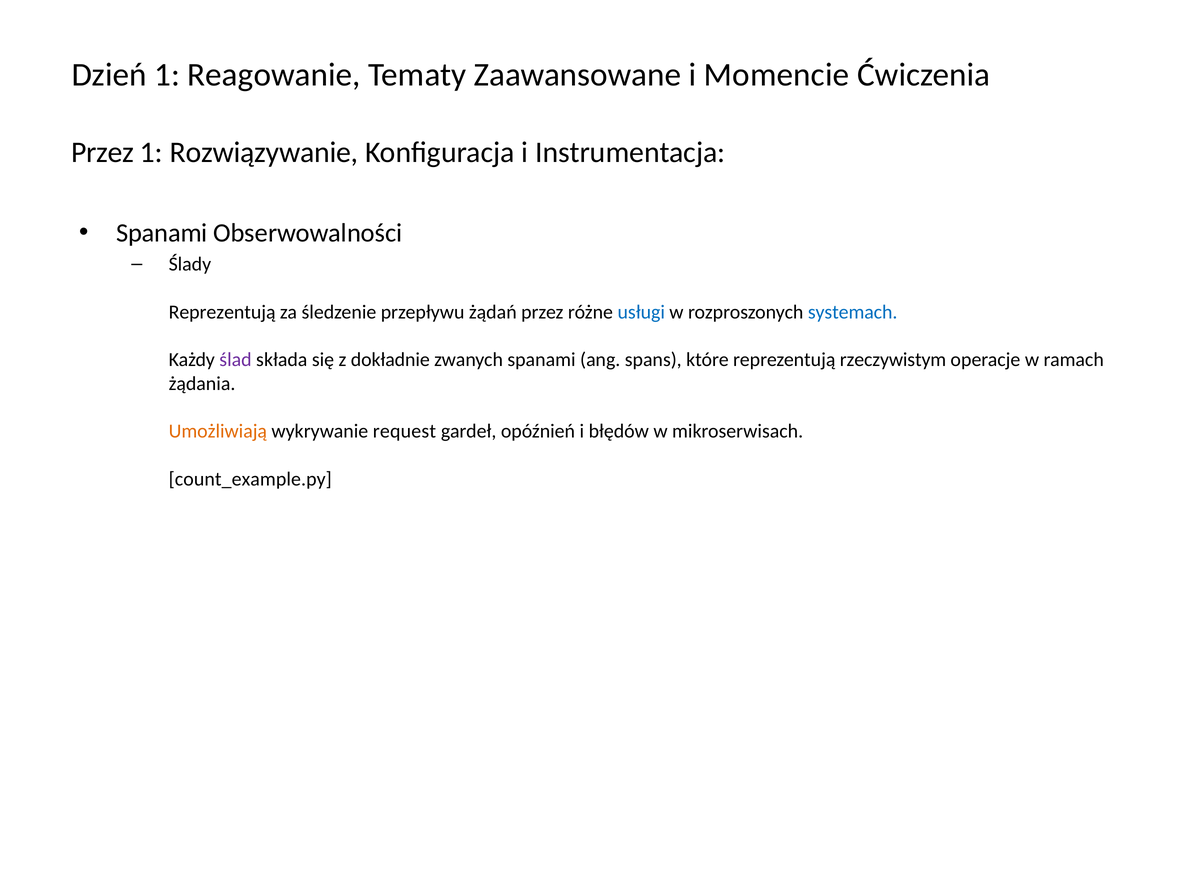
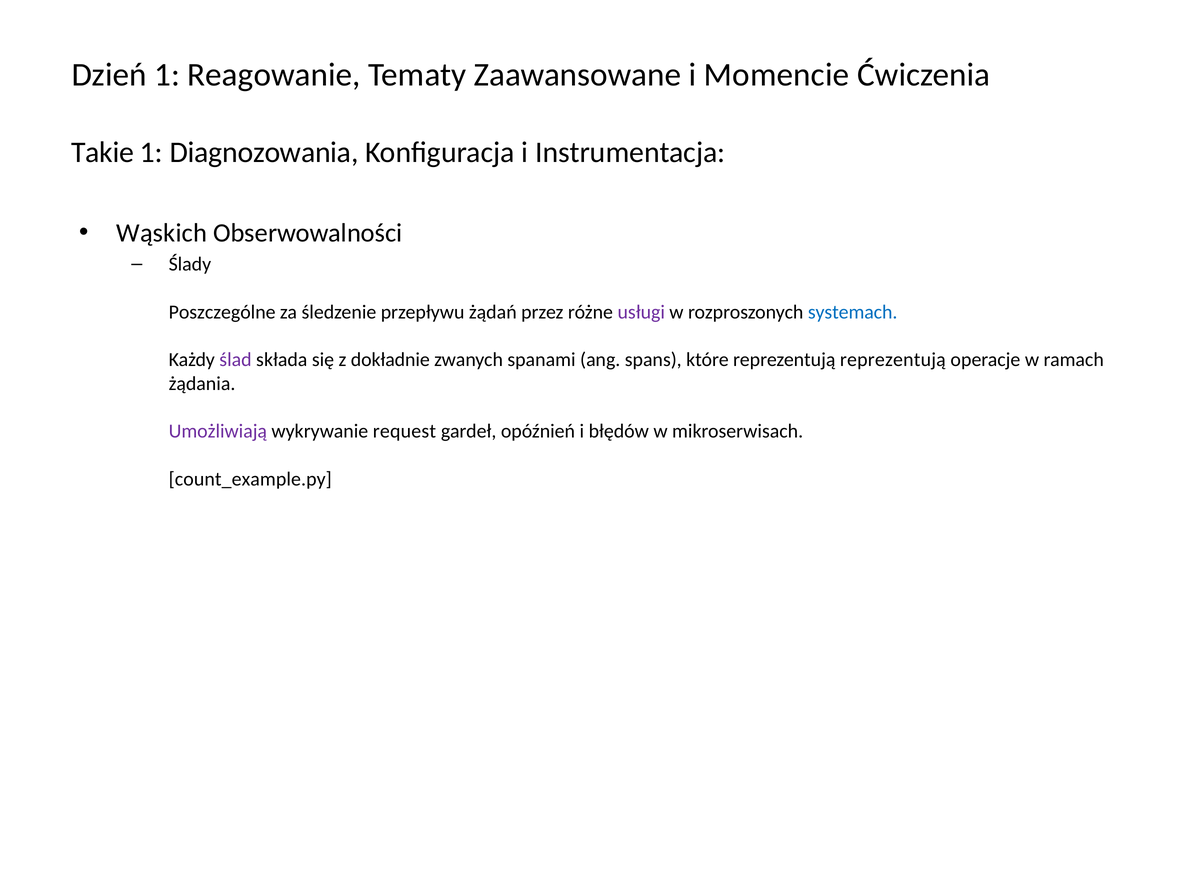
Przez: Przez -> Takie (103, 152)
Rozwiązywanie: Rozwiązywanie -> Diagnozowania (264, 152)
Spanami: Spanami -> Wąskich (162, 233)
Reprezentują: Reprezentują -> Poszczególne (222, 312)
usługi colour: blue -> purple (641, 312)
reprezentują rzeczywistym: rzeczywistym -> reprezentują (893, 360)
Umożliwiają colour: orange -> purple (218, 431)
